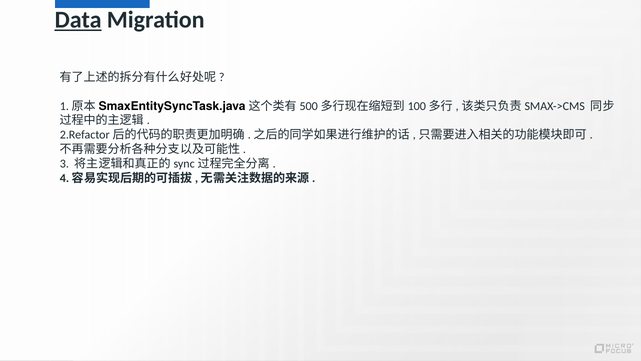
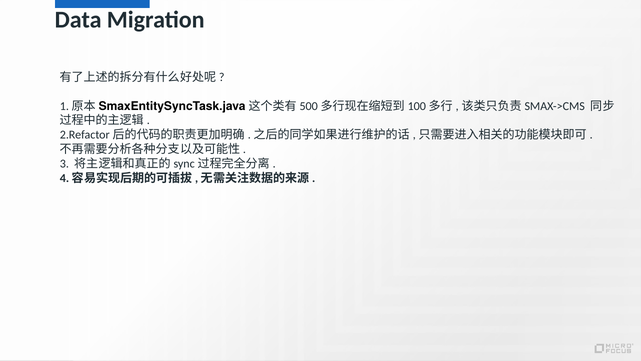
Data underline: present -> none (78, 20)
